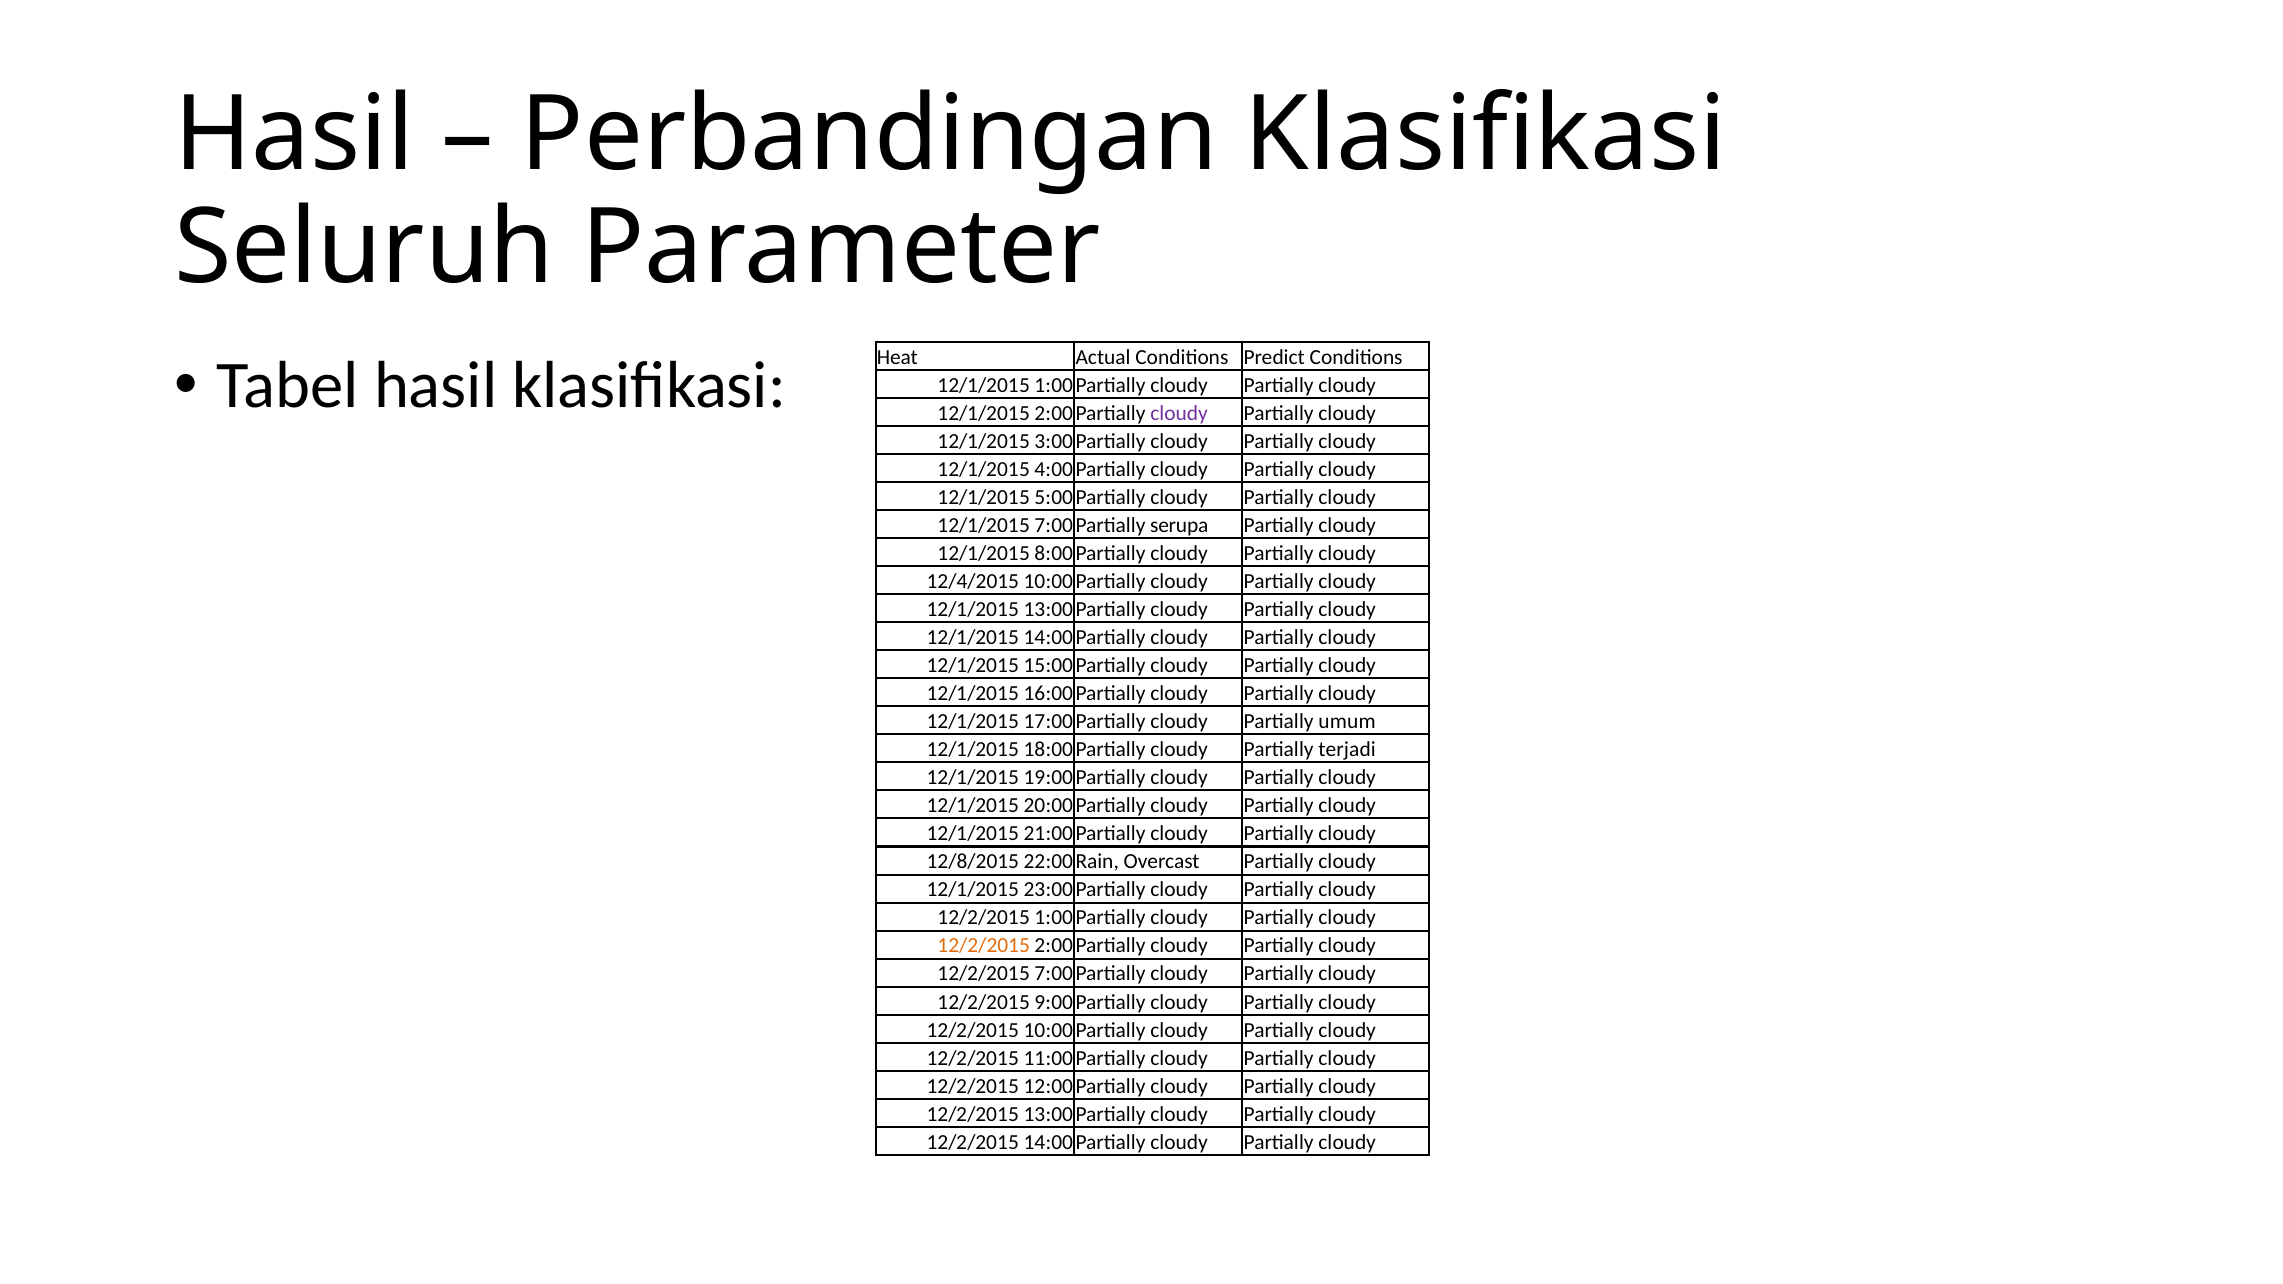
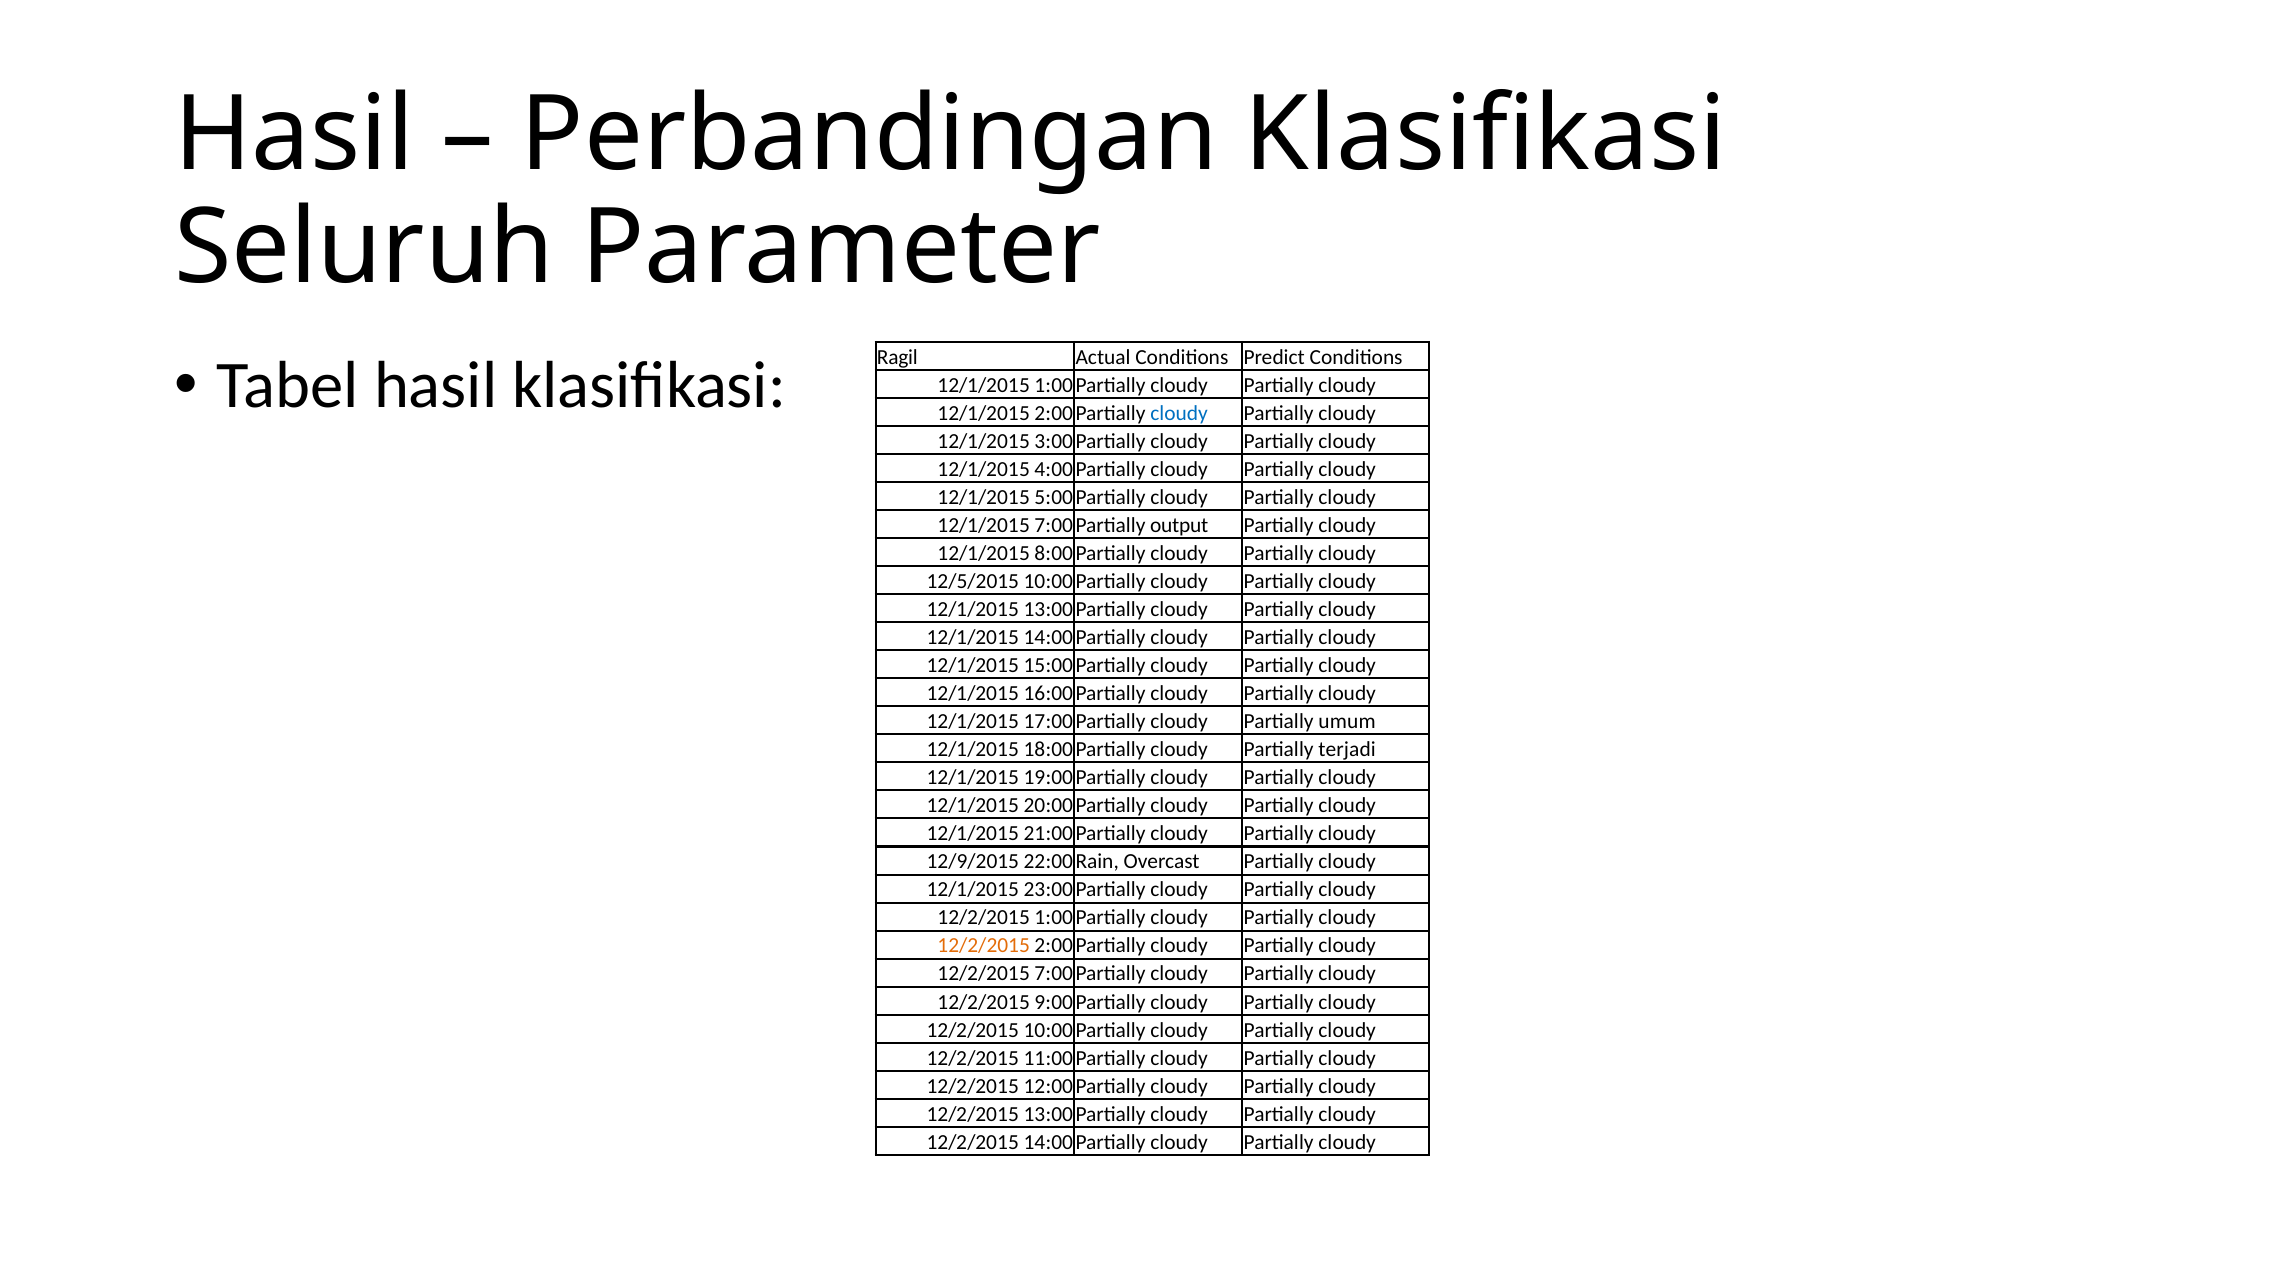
Heat: Heat -> Ragil (897, 357)
cloudy colour: purple -> blue (1179, 413)
serupa: serupa -> output (1179, 525)
12/4/2015: 12/4/2015 -> 12/5/2015 (973, 581)
12/8/2015: 12/8/2015 -> 12/9/2015 (973, 862)
